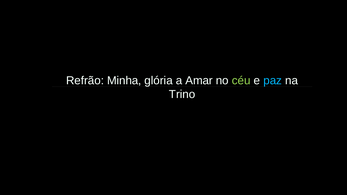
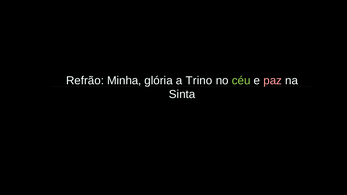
Amar: Amar -> Trino (199, 81)
paz colour: light blue -> pink (273, 81)
Trino: Trino -> Sinta (182, 95)
